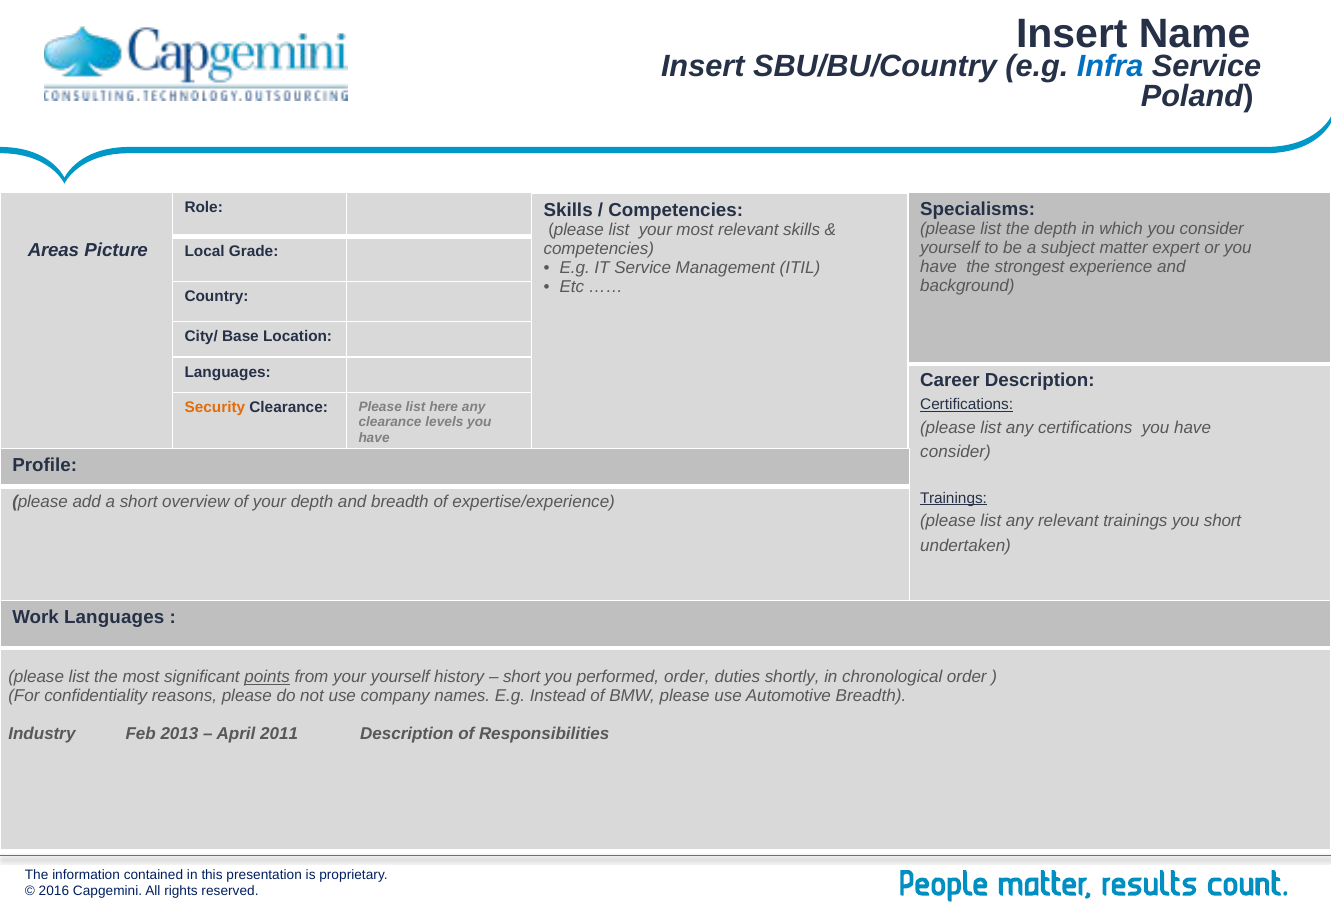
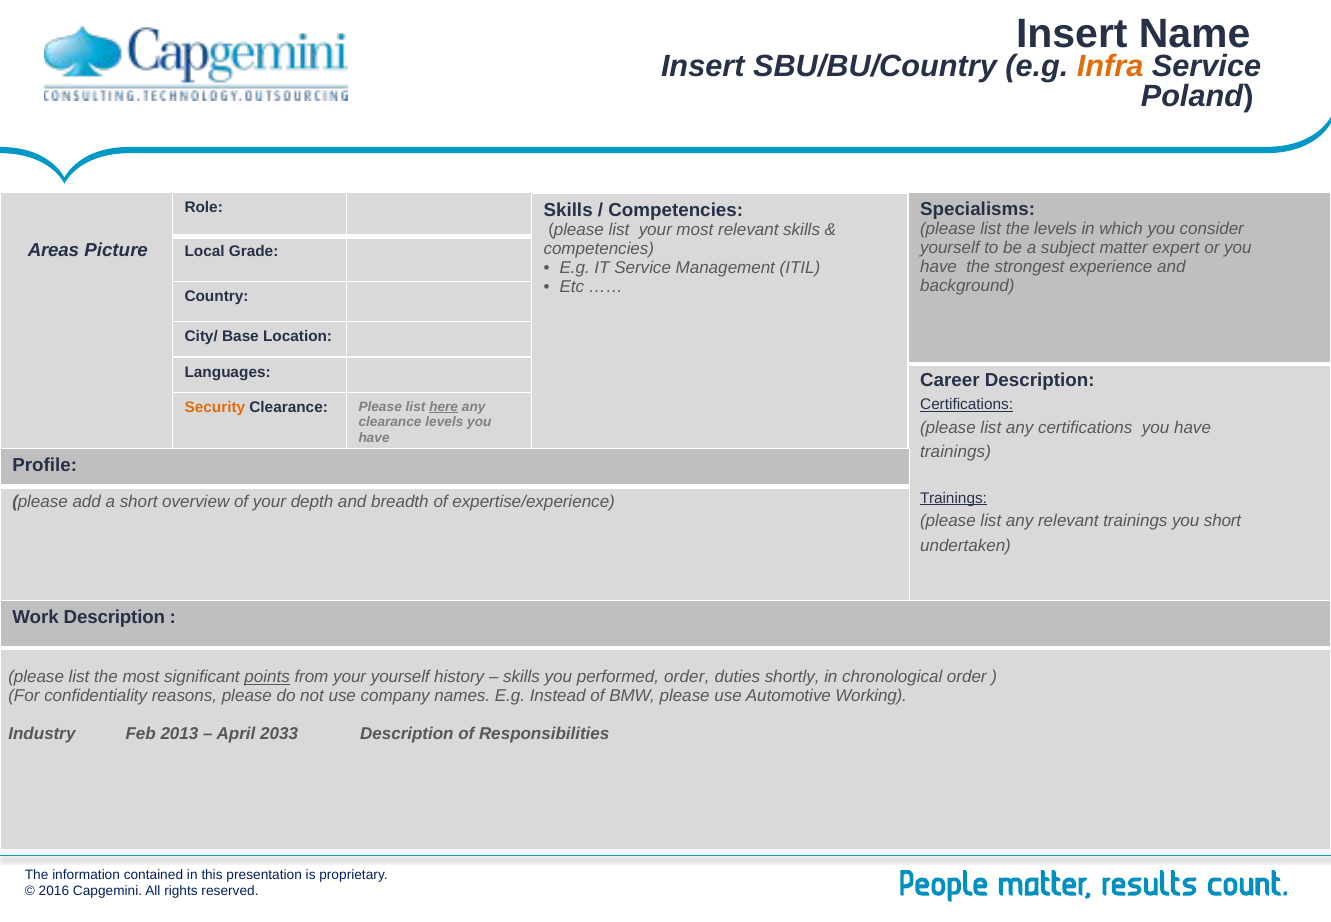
Infra colour: blue -> orange (1110, 67)
the depth: depth -> levels (1056, 229)
here underline: none -> present (444, 407)
consider: consider -> trainings (956, 452)
Work Languages: Languages -> Description (114, 617)
short: short -> skills (522, 677)
Automotive Breadth: Breadth -> Working (871, 696)
2011: 2011 -> 2033 (279, 734)
